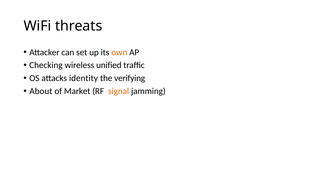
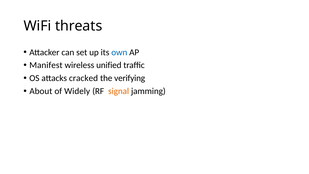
own colour: orange -> blue (119, 52)
Checking: Checking -> Manifest (46, 65)
identity: identity -> cracked (83, 78)
Market: Market -> Widely (77, 91)
